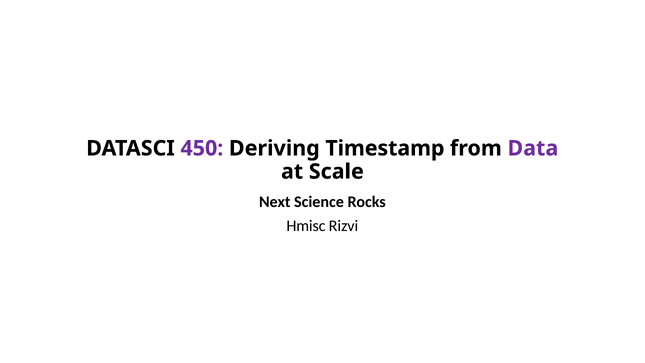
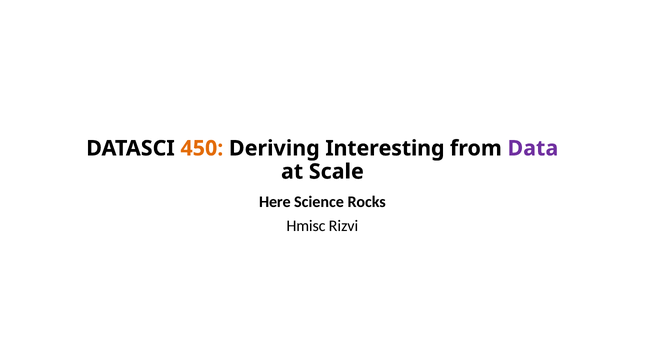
450 colour: purple -> orange (202, 148)
Timestamp: Timestamp -> Interesting (385, 148)
Next: Next -> Here (275, 202)
